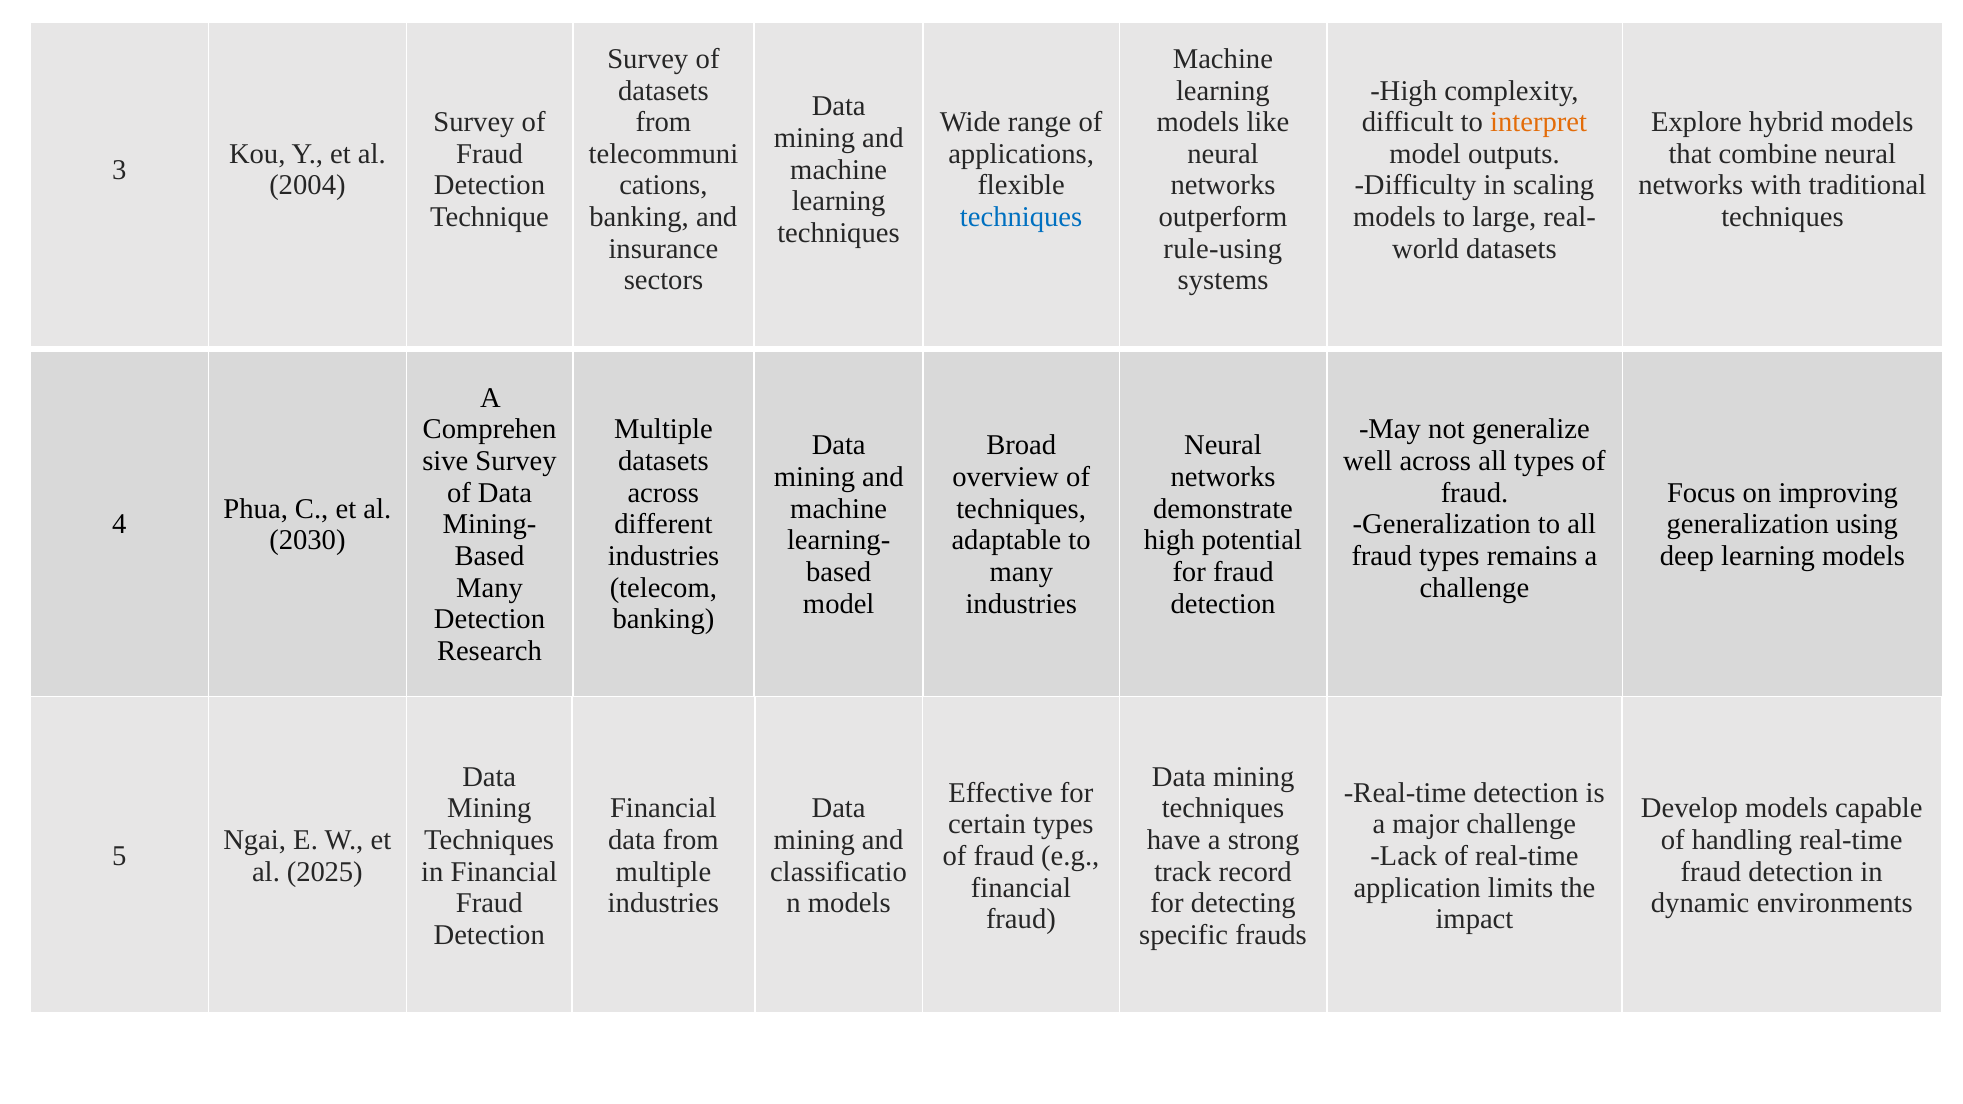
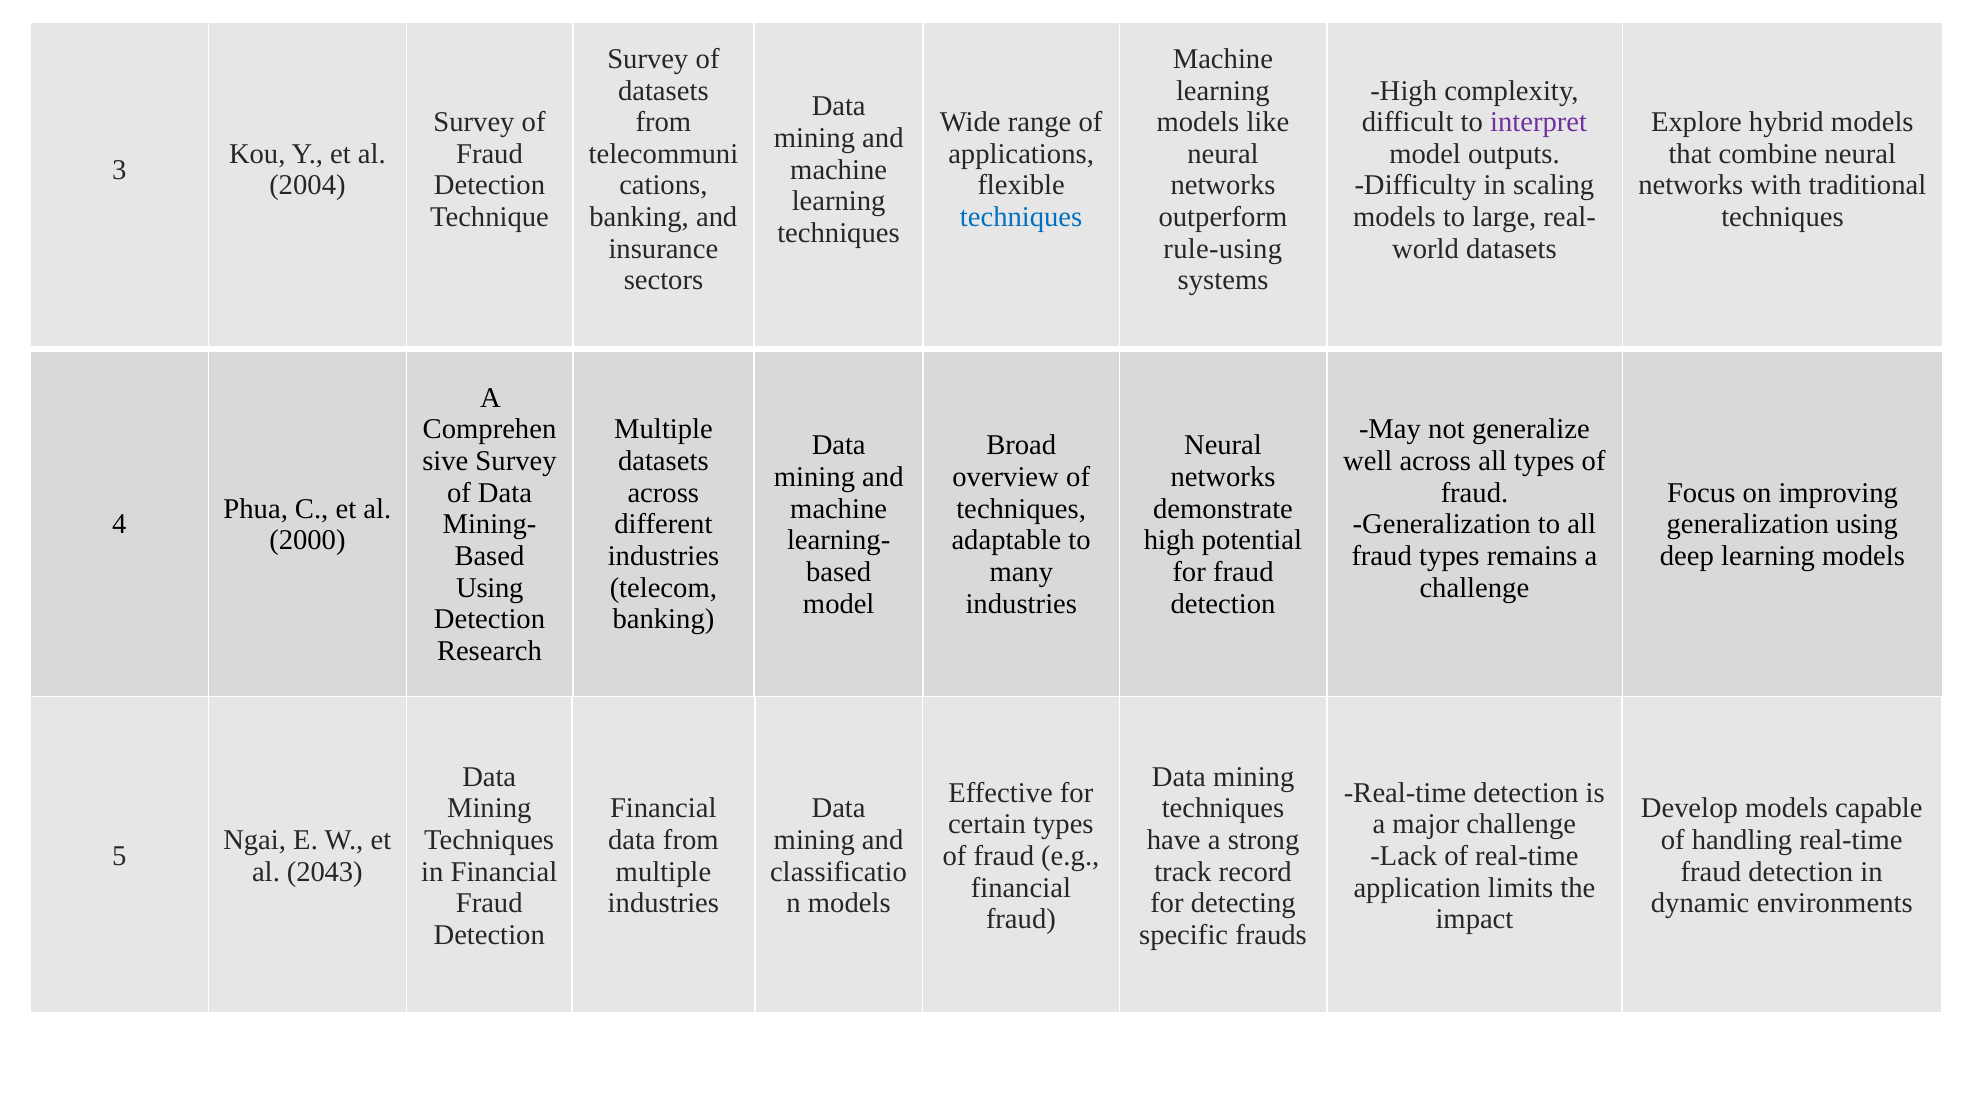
interpret colour: orange -> purple (1539, 122)
2030: 2030 -> 2000 (307, 540)
Many: Many -> Using (490, 588)
2025: 2025 -> 2043 (325, 872)
